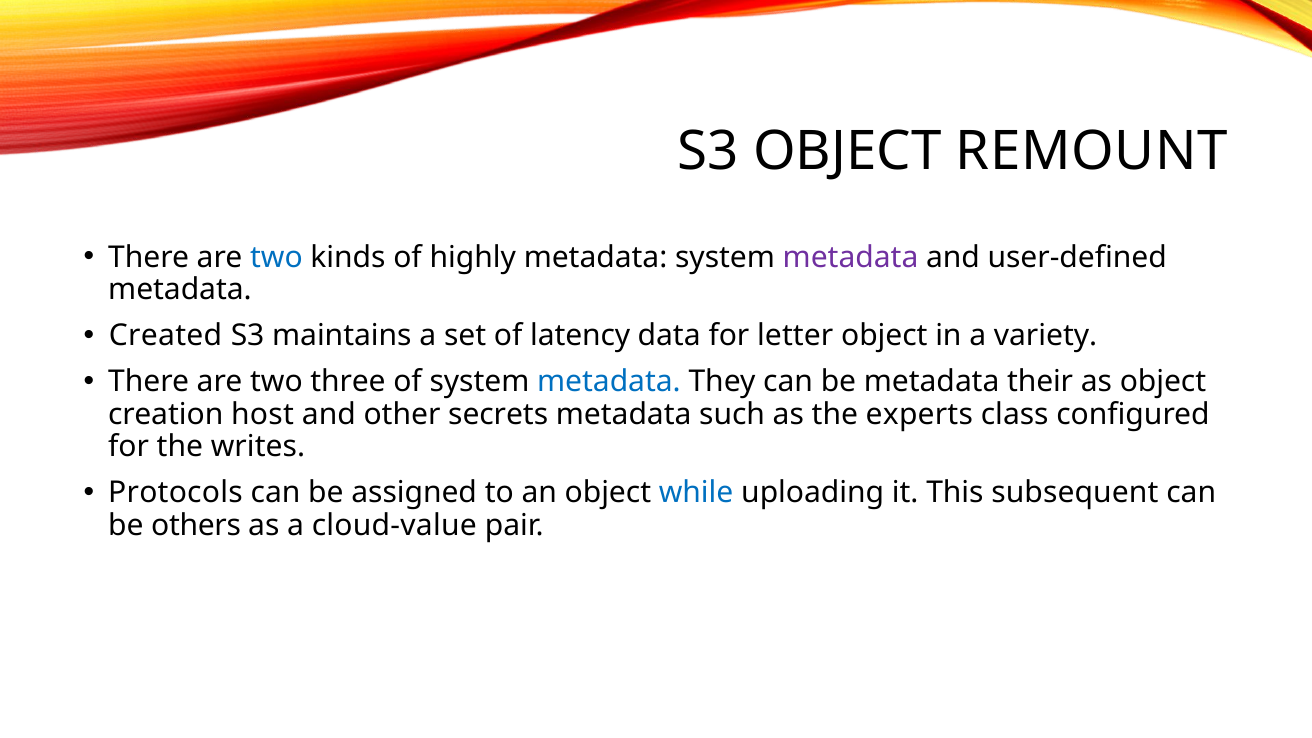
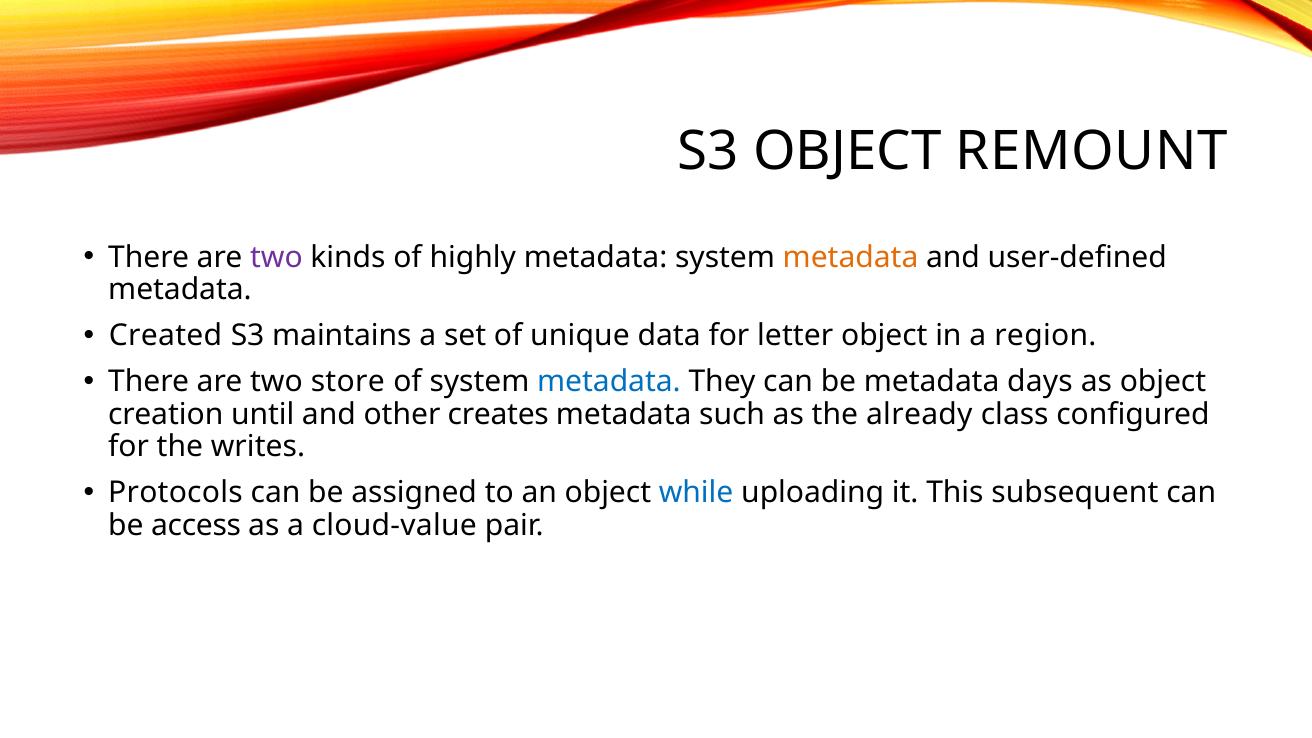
two colour: blue -> purple (276, 257)
metadata colour: purple -> orange (851, 257)
latency: latency -> unique (580, 336)
variety: variety -> region (1045, 336)
three: three -> store (348, 382)
their: their -> days (1040, 382)
host: host -> until (263, 414)
secrets: secrets -> creates (498, 414)
experts: experts -> already (919, 414)
others: others -> access (196, 525)
